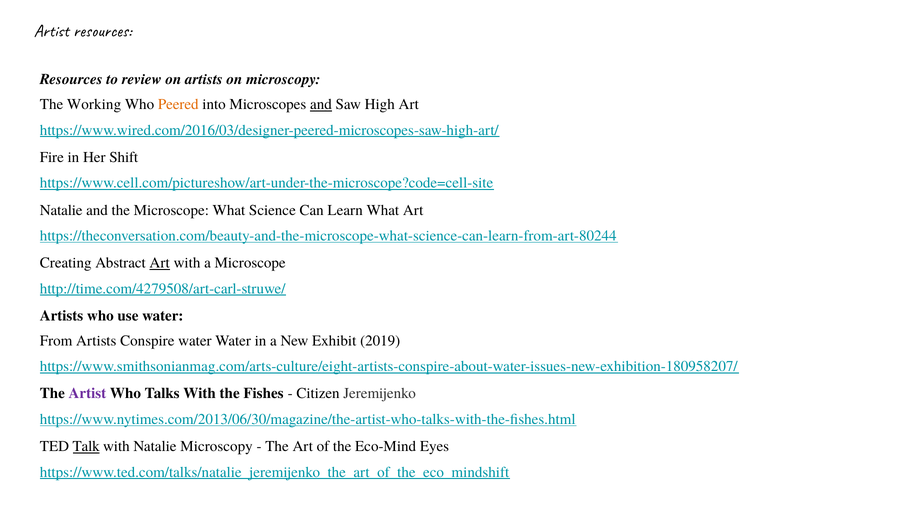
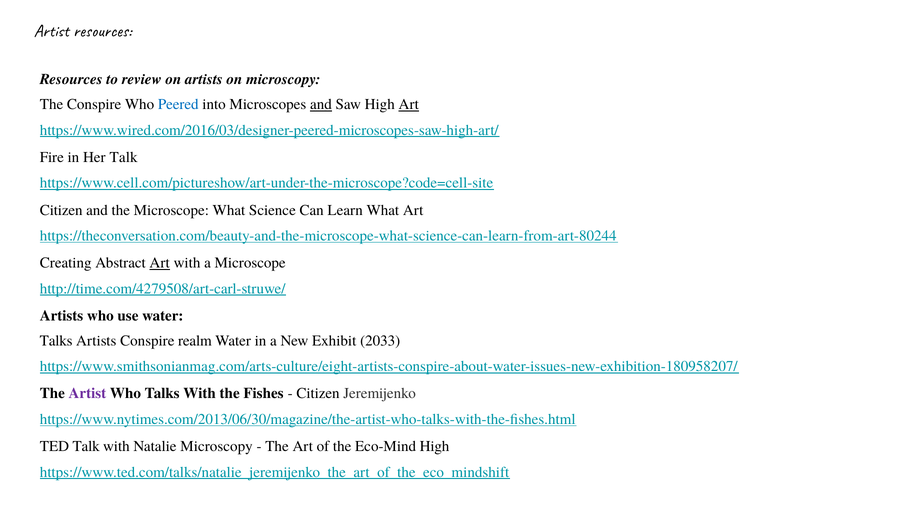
The Working: Working -> Conspire (94, 104)
Peered colour: orange -> blue (178, 104)
Art underline: none -> present (409, 104)
Her Shift: Shift -> Talk (124, 157)
Natalie: Natalie -> Citizen (61, 210)
From: From -> Talks (56, 340)
Conspire water: water -> realm (195, 340)
2019: 2019 -> 2033 (380, 340)
Talk underline: present -> none (86, 446)
Eco-Mind Eyes: Eyes -> High (435, 446)
